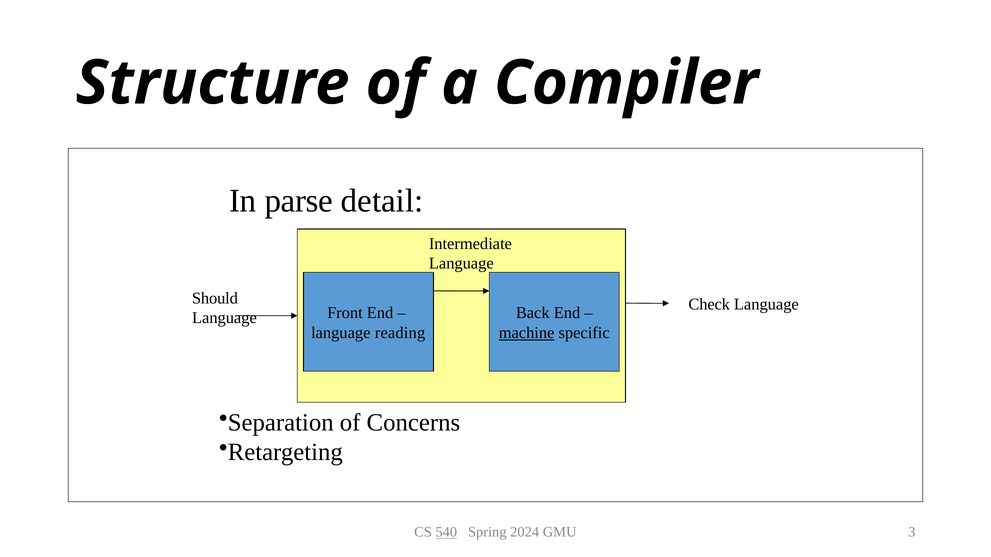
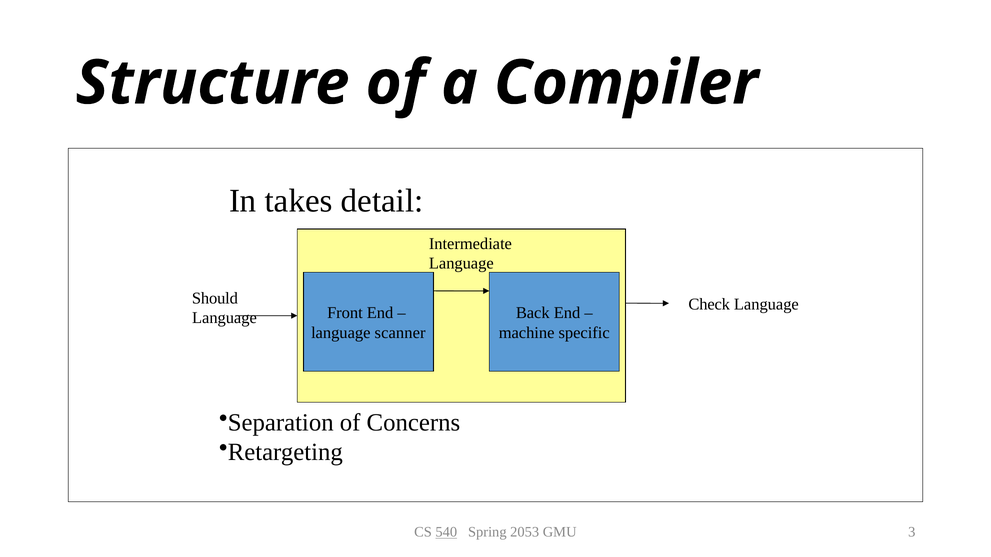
parse: parse -> takes (299, 201)
reading: reading -> scanner (400, 333)
machine underline: present -> none (527, 333)
2024: 2024 -> 2053 (525, 533)
